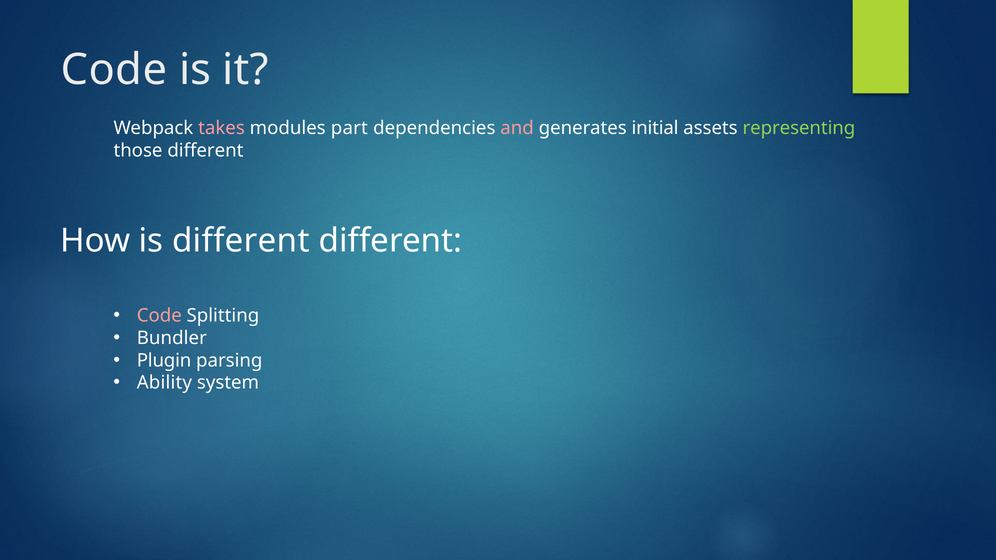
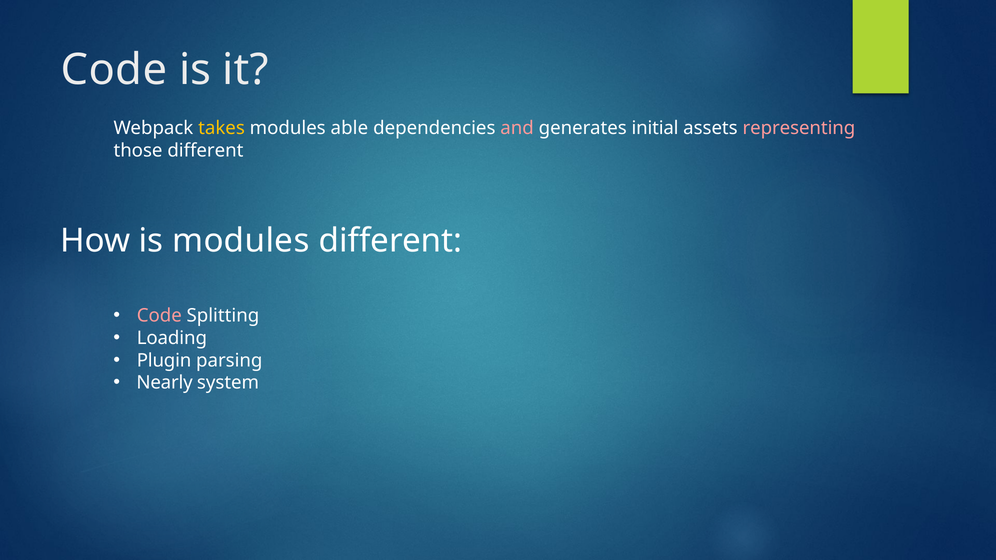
takes colour: pink -> yellow (222, 128)
part: part -> able (349, 128)
representing colour: light green -> pink (799, 128)
is different: different -> modules (241, 241)
Bundler: Bundler -> Loading (172, 338)
Ability: Ability -> Nearly (165, 383)
